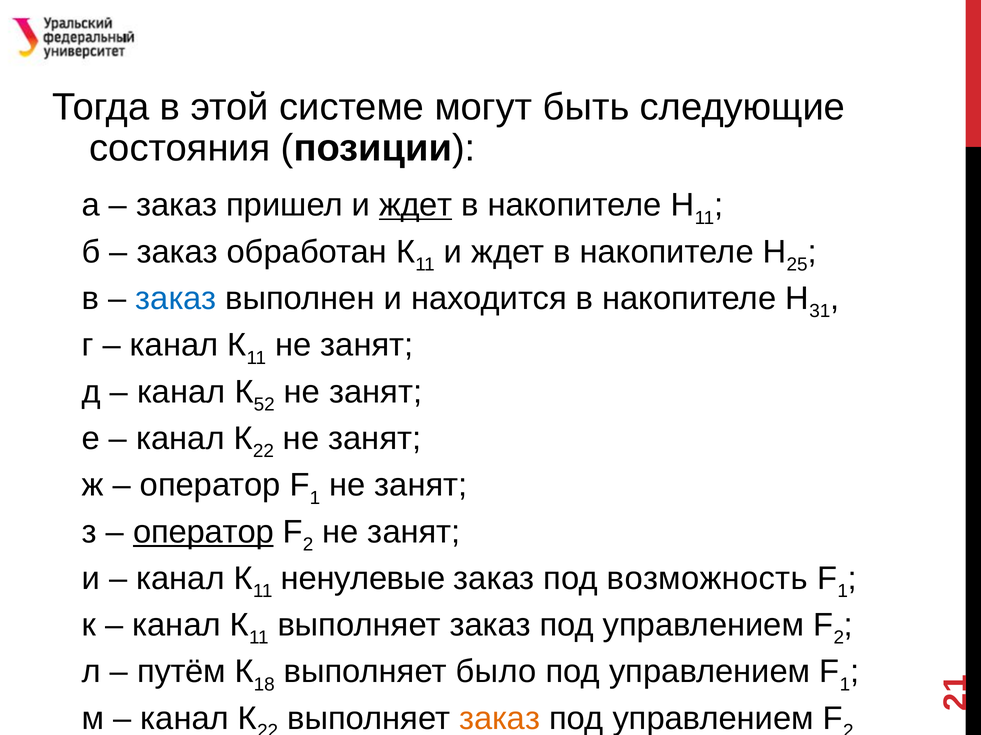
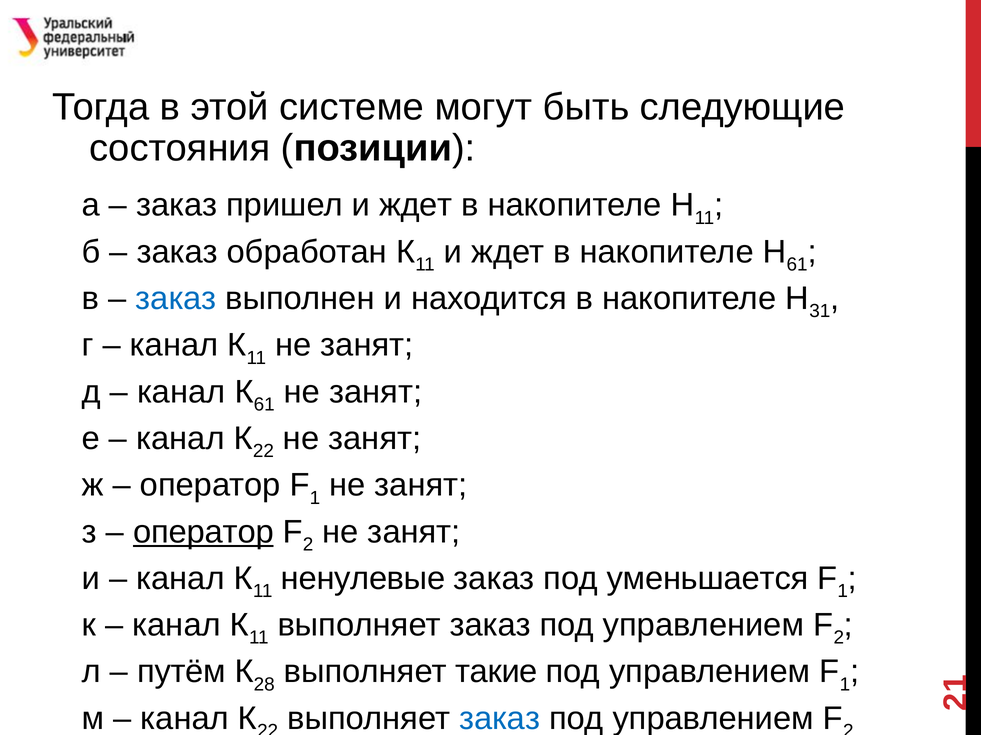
ждет underline: present -> none (416, 205)
25: 25 -> 61 (797, 265)
К 52: 52 -> 61 (264, 405)
возможность: возможность -> уменьшается (708, 579)
18: 18 -> 28 (264, 685)
было: было -> такие (496, 672)
заказ colour: orange -> blue (500, 719)
